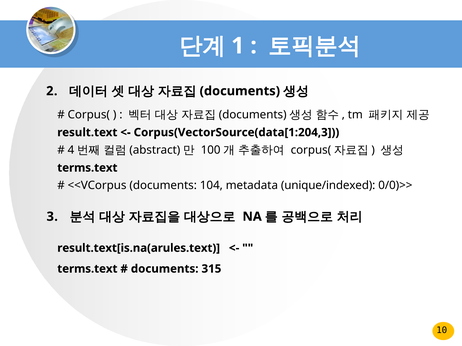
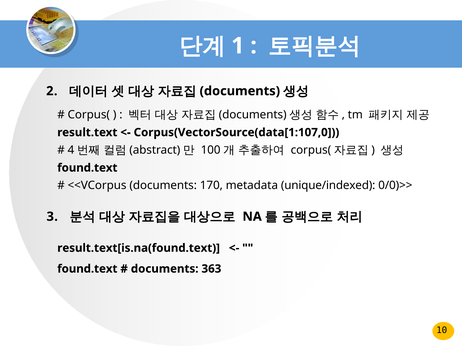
Corpus(VectorSource(data[1:204,3: Corpus(VectorSource(data[1:204,3 -> Corpus(VectorSource(data[1:107,0 (236, 133)
terms.text: terms.text -> found.text (87, 168)
104: 104 -> 170 (211, 186)
result.text[is.na(arules.text: result.text[is.na(arules.text -> result.text[is.na(found.text (139, 248)
terms.text: terms.text -> found.text (87, 269)
315: 315 -> 363 (211, 269)
